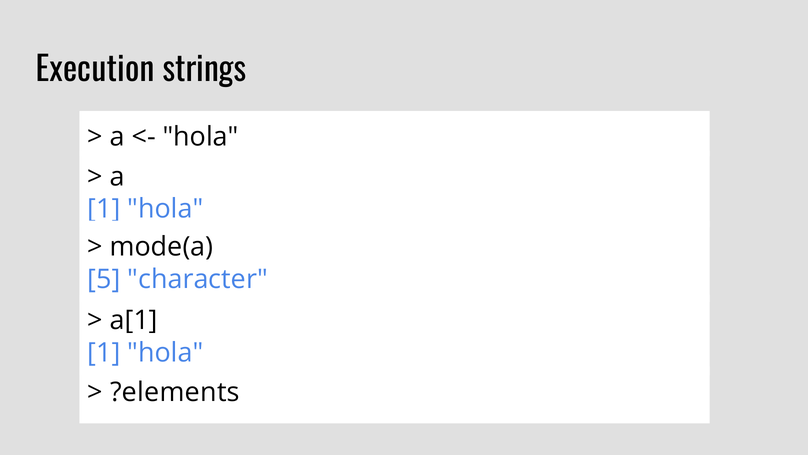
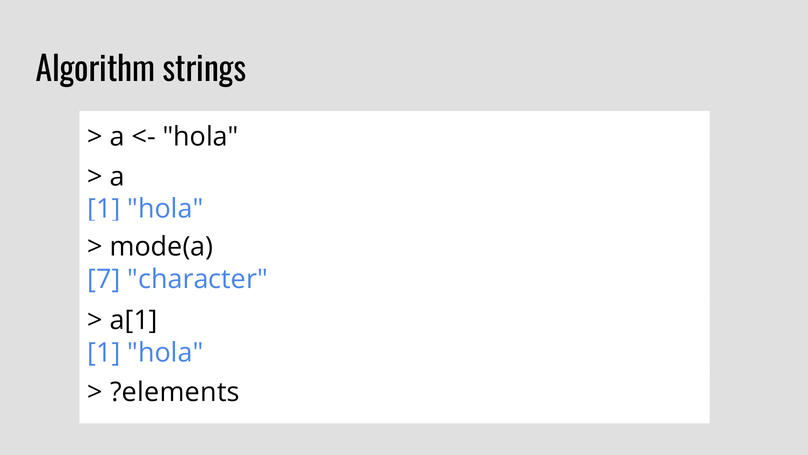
Execution: Execution -> Algorithm (95, 70)
5: 5 -> 7 (104, 279)
